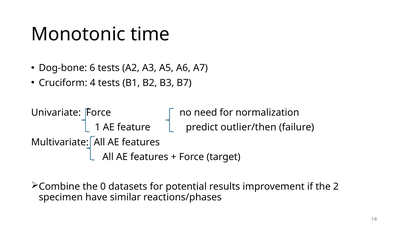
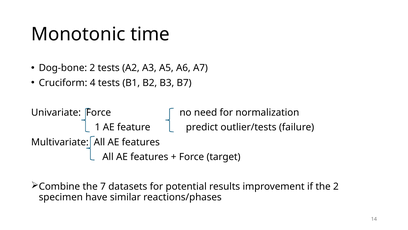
Dog-bone 6: 6 -> 2 (92, 68)
outlier/then: outlier/then -> outlier/tests (248, 127)
0: 0 -> 7 (103, 186)
